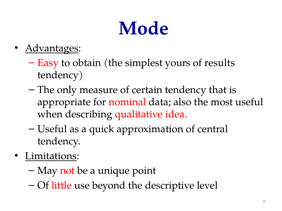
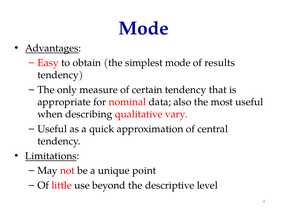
simplest yours: yours -> mode (178, 63)
idea: idea -> vary (176, 114)
